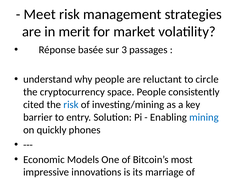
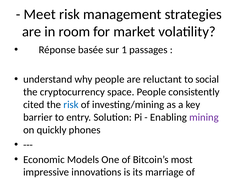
merit: merit -> room (74, 32)
3: 3 -> 1 (124, 50)
to circle: circle -> social (207, 80)
mining colour: blue -> purple (204, 118)
